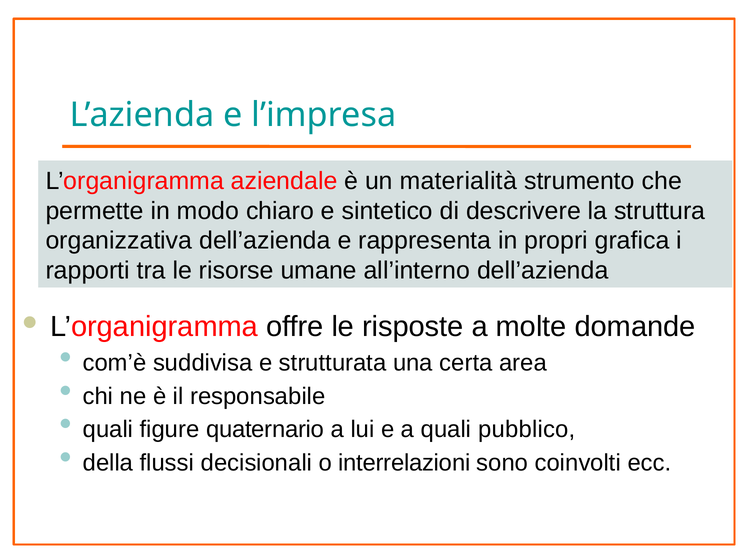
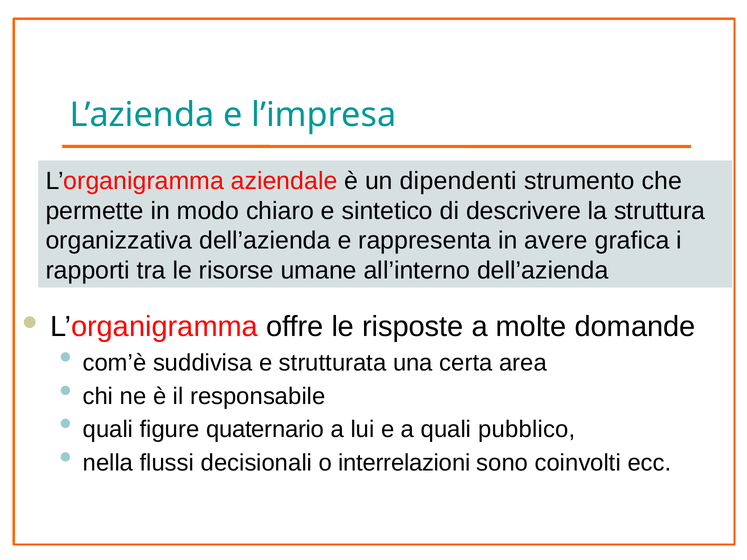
materialità: materialità -> dipendenti (458, 181)
propri: propri -> avere (556, 241)
della: della -> nella (108, 463)
